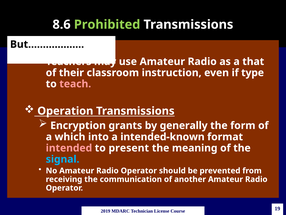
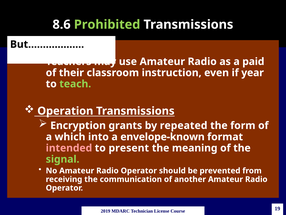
that: that -> paid (253, 61)
type: type -> year (253, 73)
teach colour: pink -> light green (75, 84)
generally: generally -> repeated (184, 125)
intended-known: intended-known -> envelope-known (163, 137)
signal colour: light blue -> light green (63, 159)
